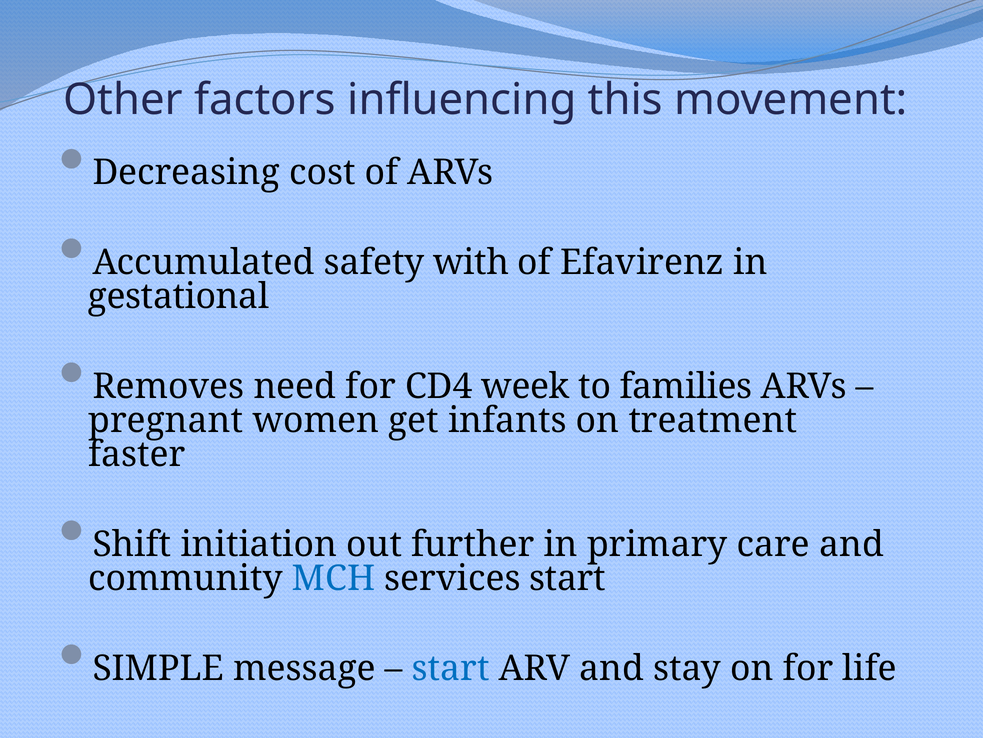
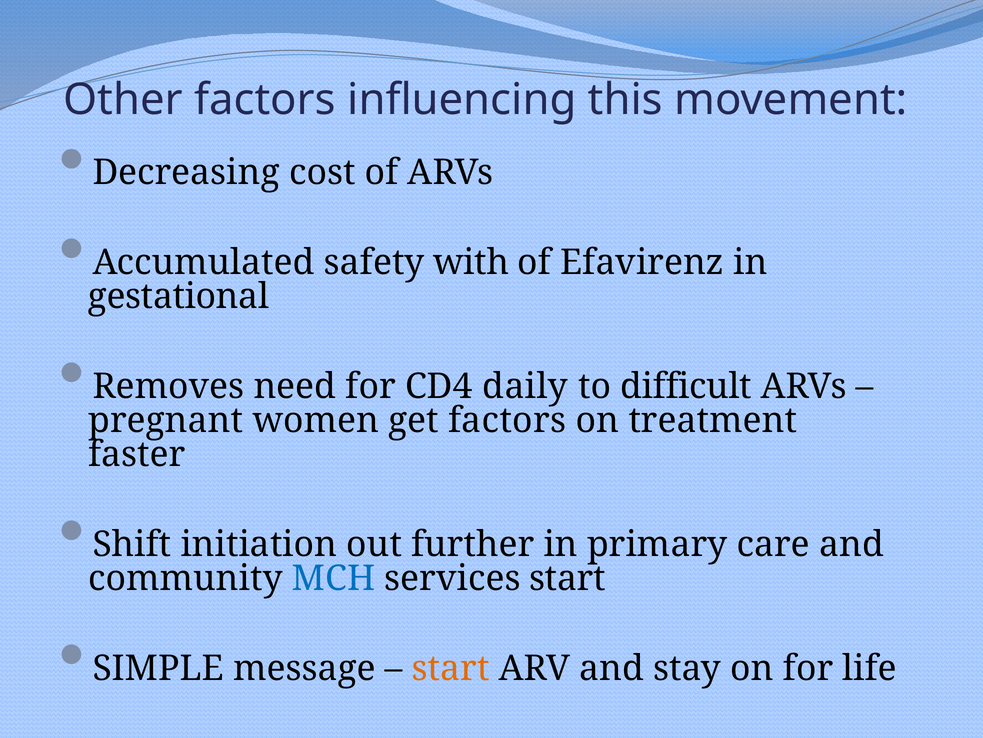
week: week -> daily (525, 386)
families: families -> difficult (686, 386)
get infants: infants -> factors (507, 420)
start colour: blue -> orange (451, 668)
